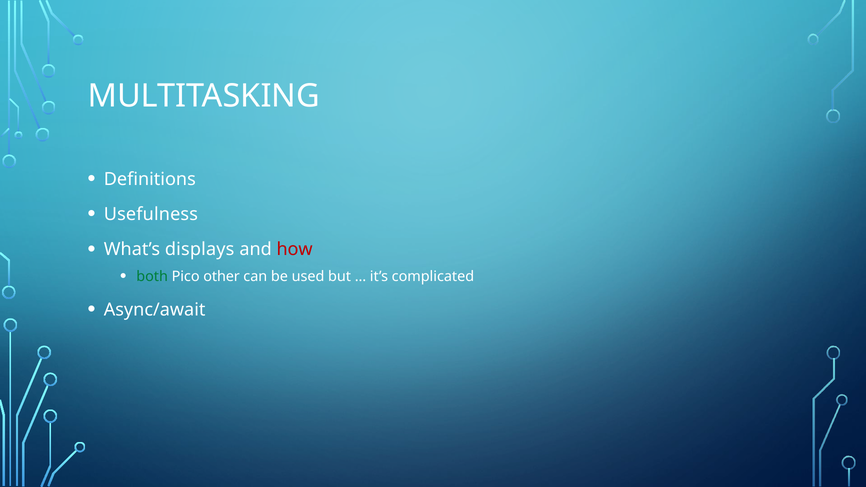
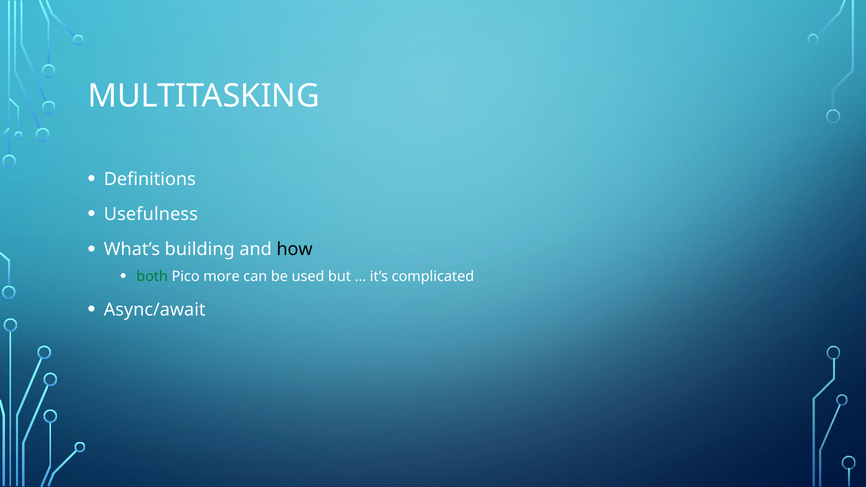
displays: displays -> building (200, 250)
how colour: red -> black (295, 250)
other: other -> more (221, 277)
